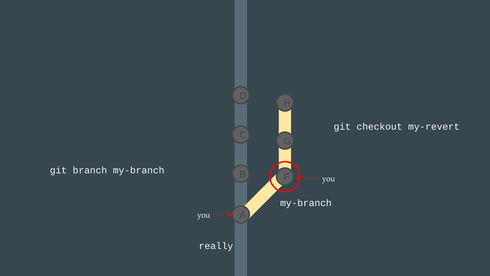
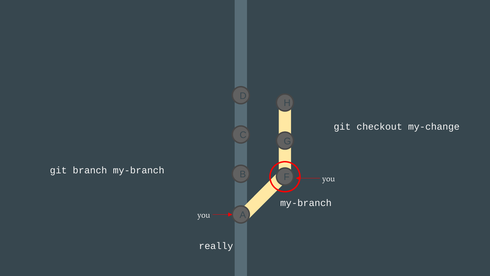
my-revert: my-revert -> my-change (434, 126)
